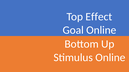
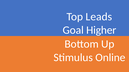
Effect: Effect -> Leads (99, 17)
Goal Online: Online -> Higher (101, 30)
